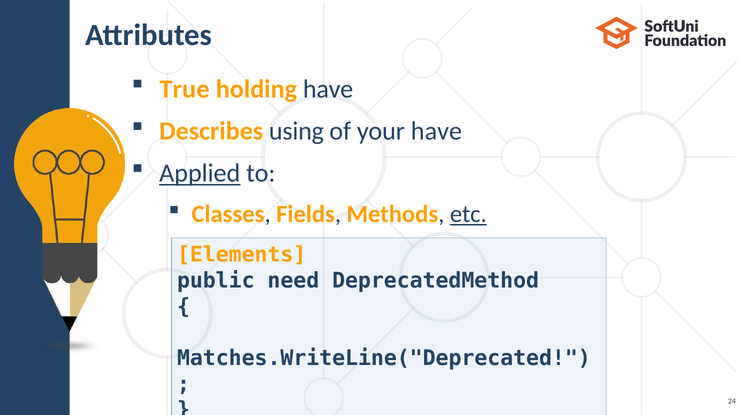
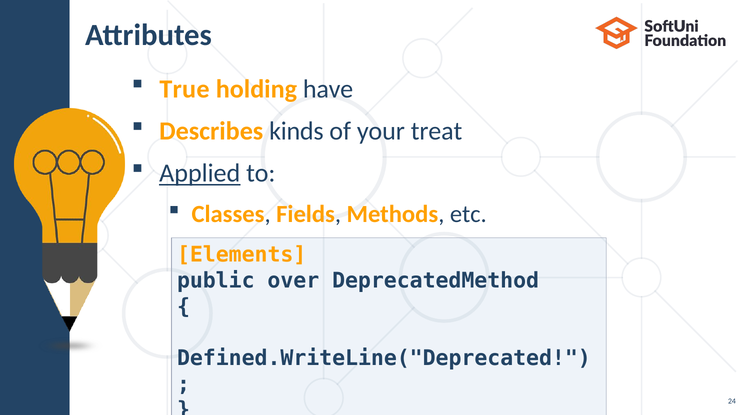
using: using -> kinds (296, 131)
your have: have -> treat (437, 131)
etc underline: present -> none (468, 214)
need: need -> over (293, 281)
Matches.WriteLine("Deprecated: Matches.WriteLine("Deprecated -> Defined.WriteLine("Deprecated (384, 358)
